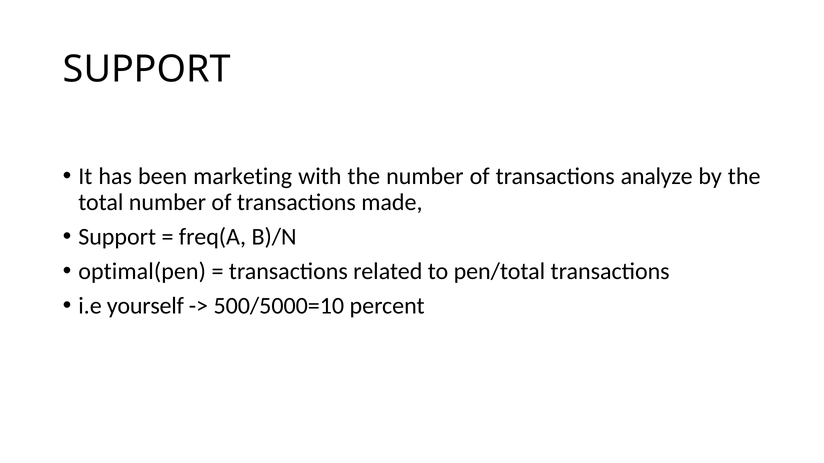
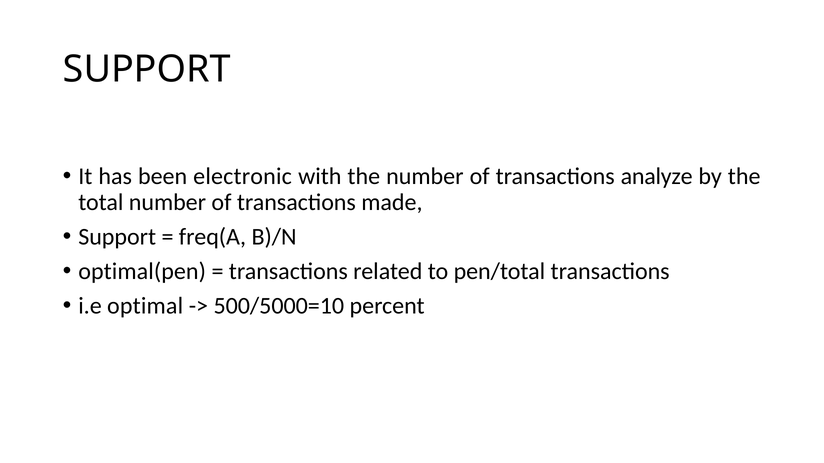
marketing: marketing -> electronic (243, 177)
yourself: yourself -> optimal (145, 306)
